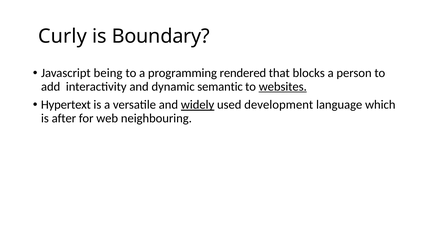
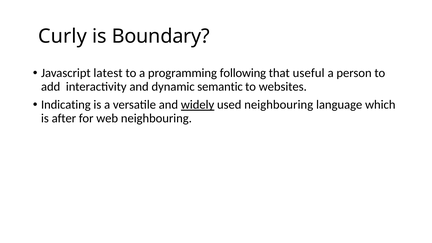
being: being -> latest (108, 73)
rendered: rendered -> following (243, 73)
blocks: blocks -> useful (309, 73)
websites underline: present -> none (283, 87)
Hypertext: Hypertext -> Indicating (66, 105)
used development: development -> neighbouring (279, 105)
